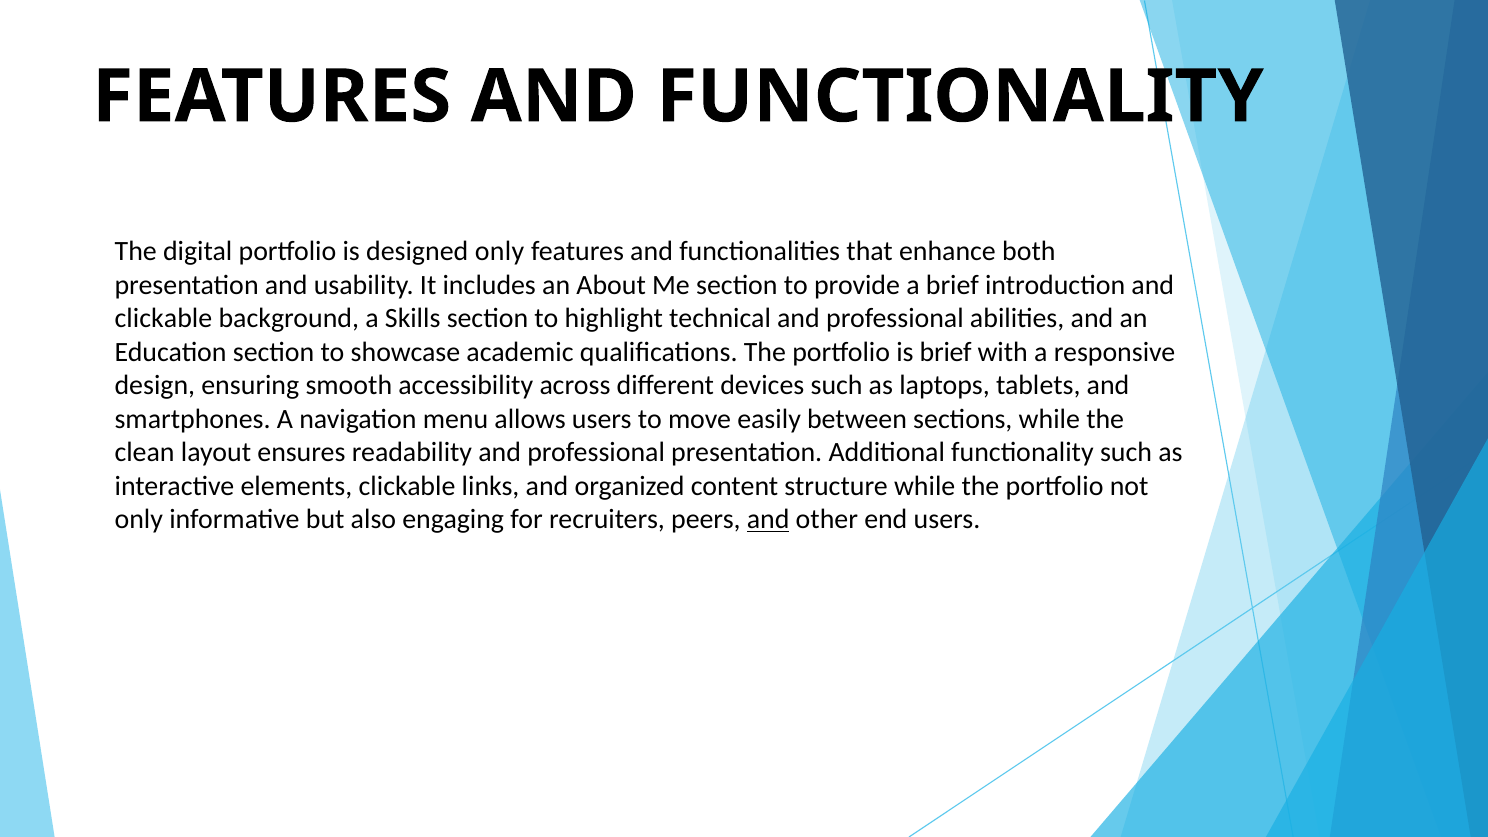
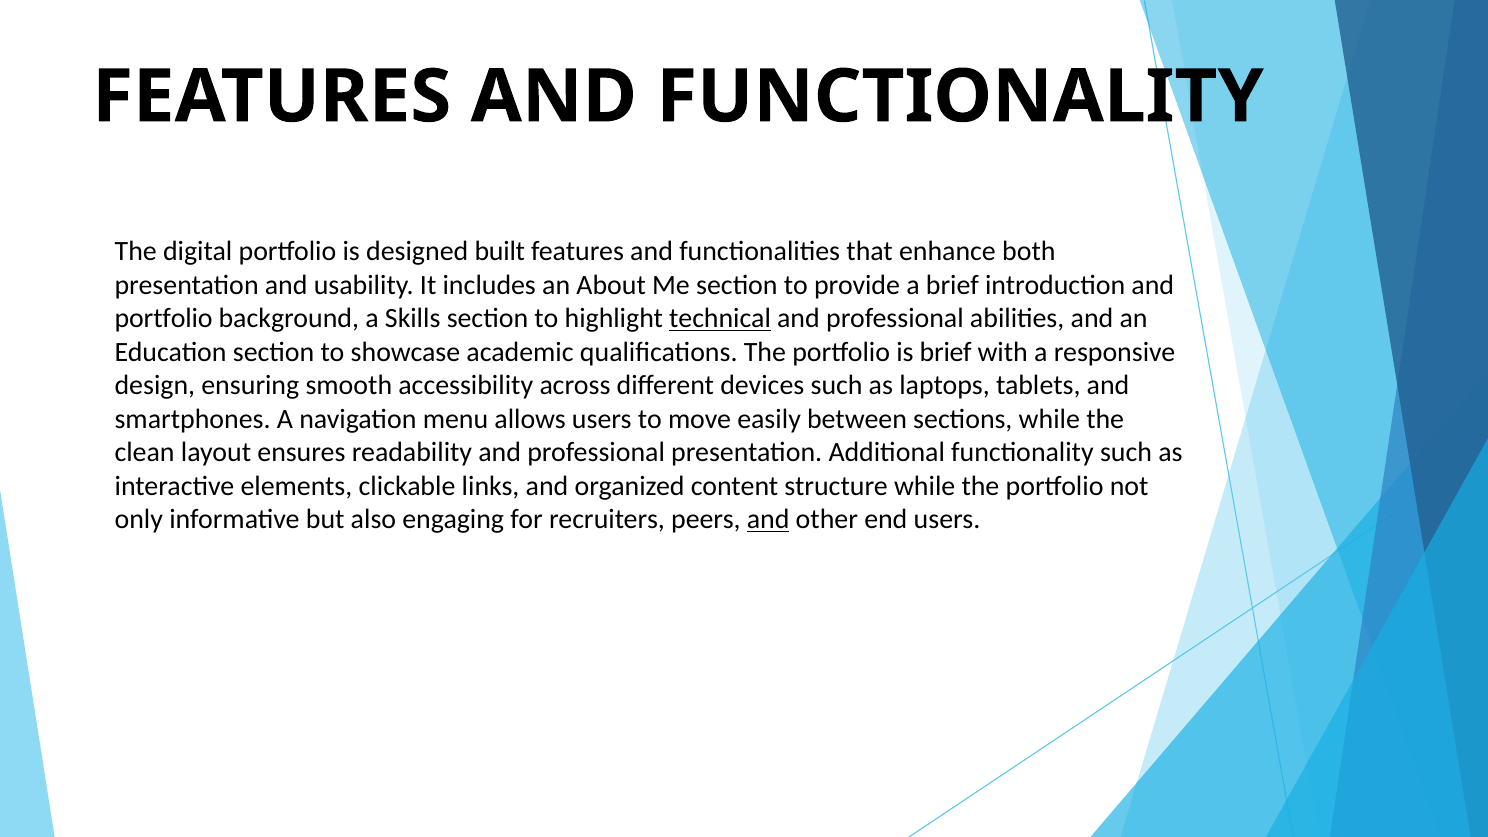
designed only: only -> built (500, 252)
clickable: clickable -> portfolio (164, 319)
technical underline: none -> present (720, 319)
